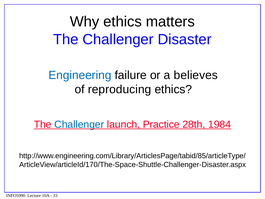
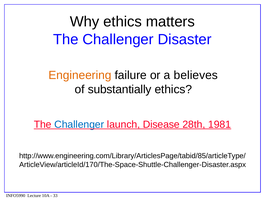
Engineering colour: blue -> orange (80, 75)
reproducing: reproducing -> substantially (120, 89)
Practice: Practice -> Disease (161, 124)
1984: 1984 -> 1981 (220, 124)
